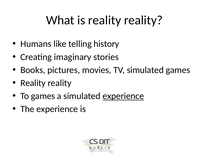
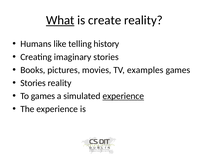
What underline: none -> present (60, 20)
is reality: reality -> create (105, 20)
TV simulated: simulated -> examples (145, 70)
Reality: Reality -> Stories (33, 83)
